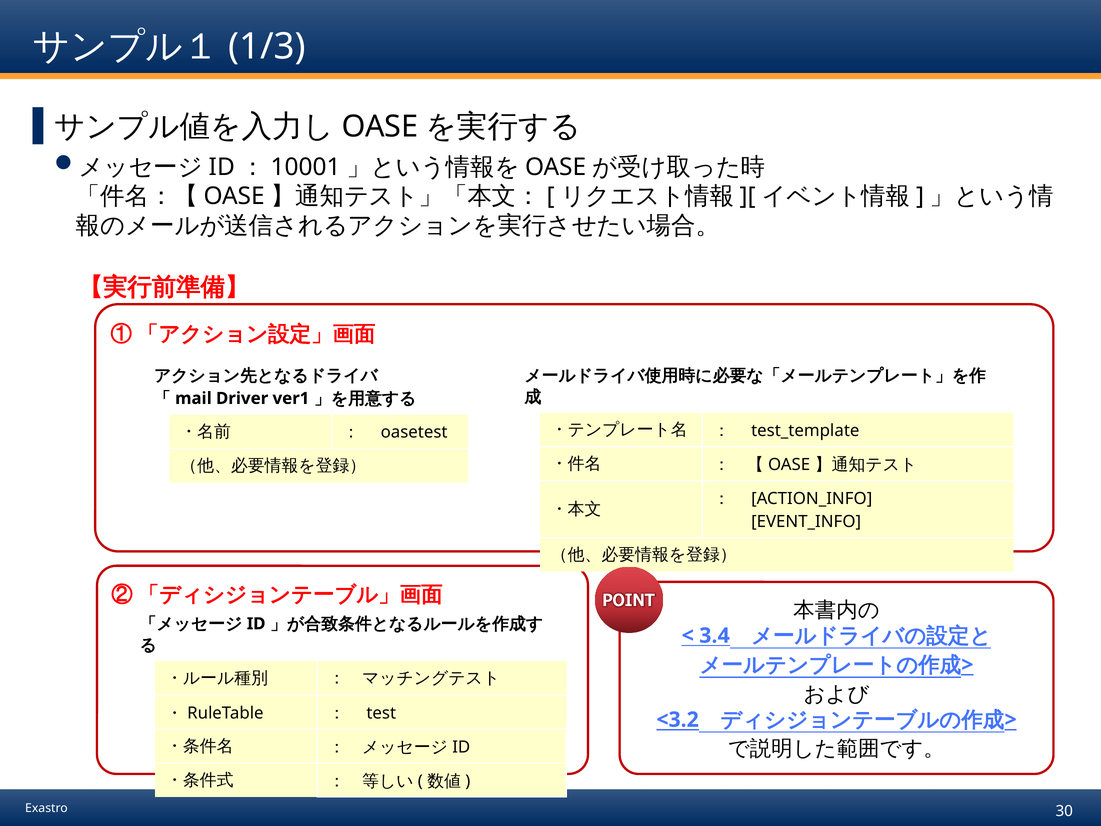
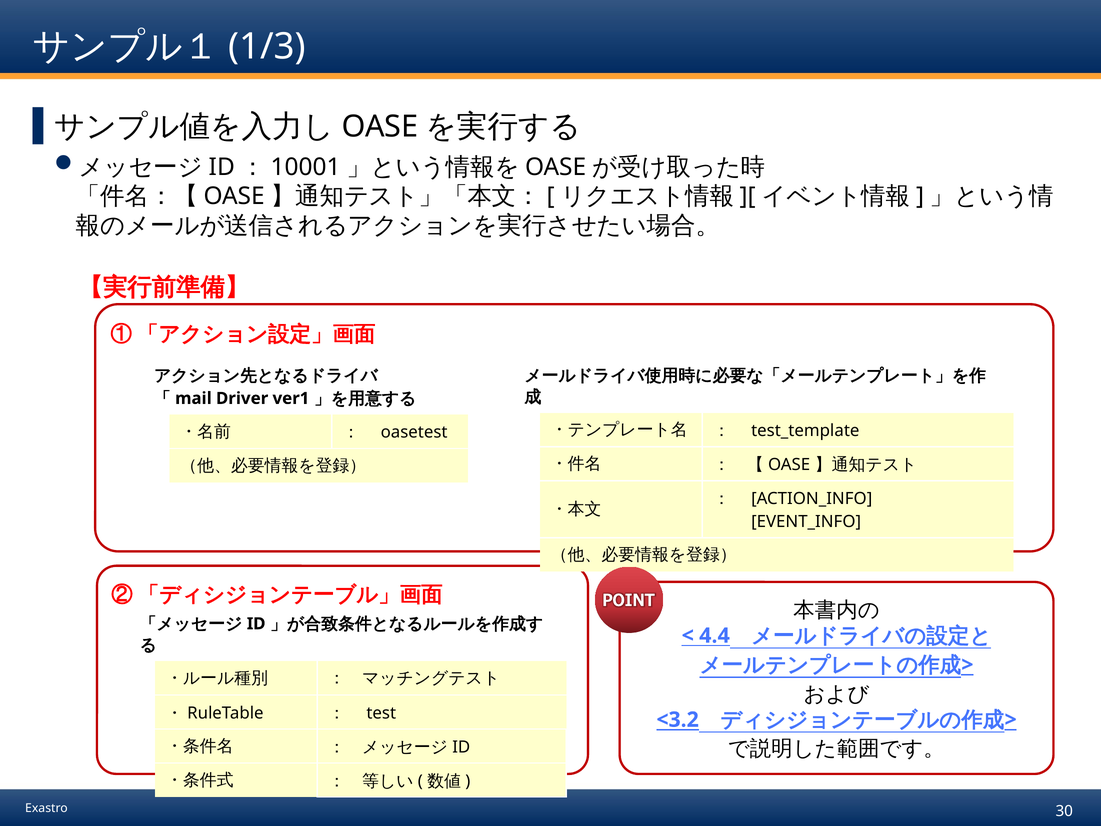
3.4: 3.4 -> 4.4 (714, 635)
